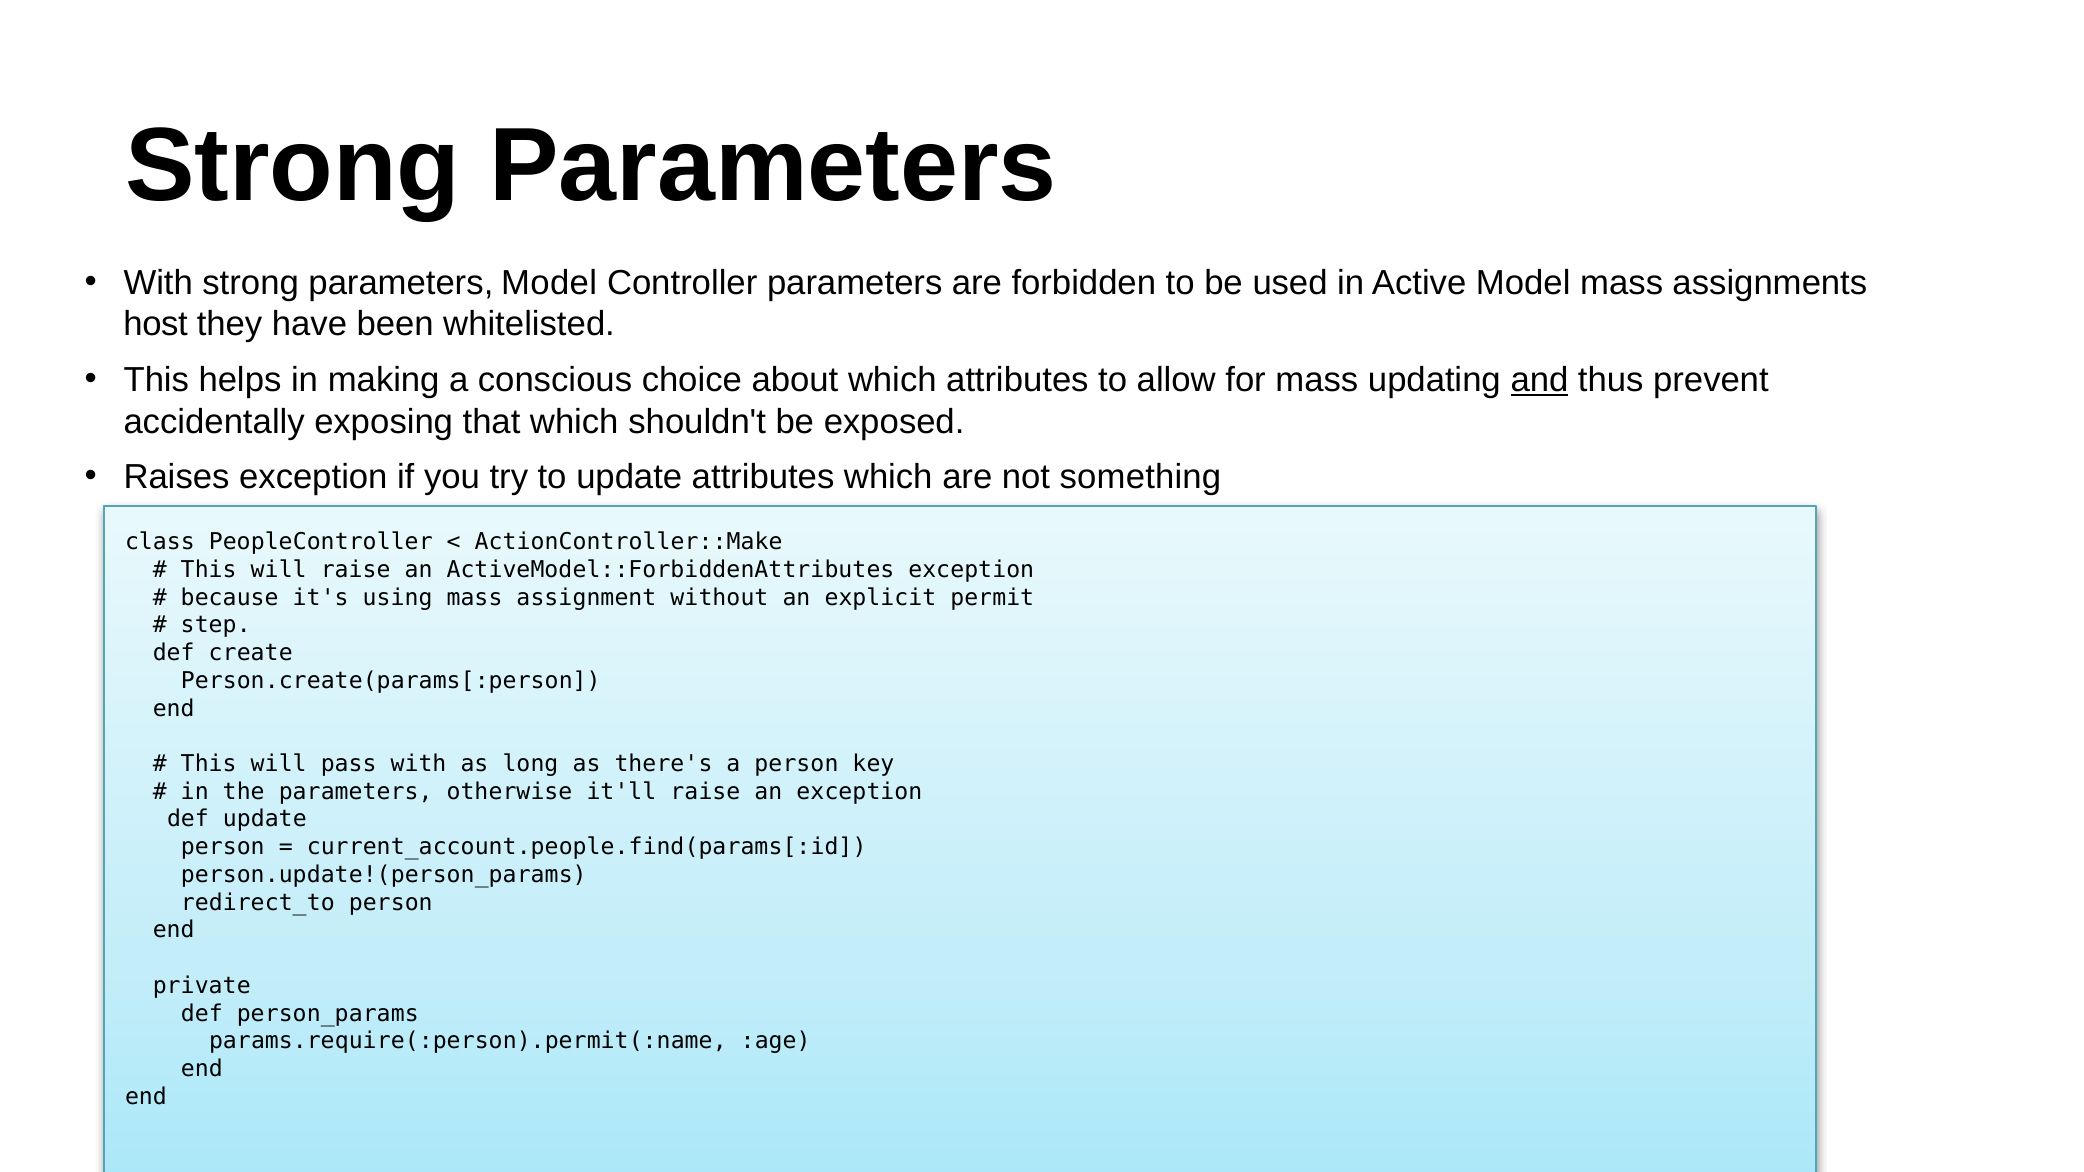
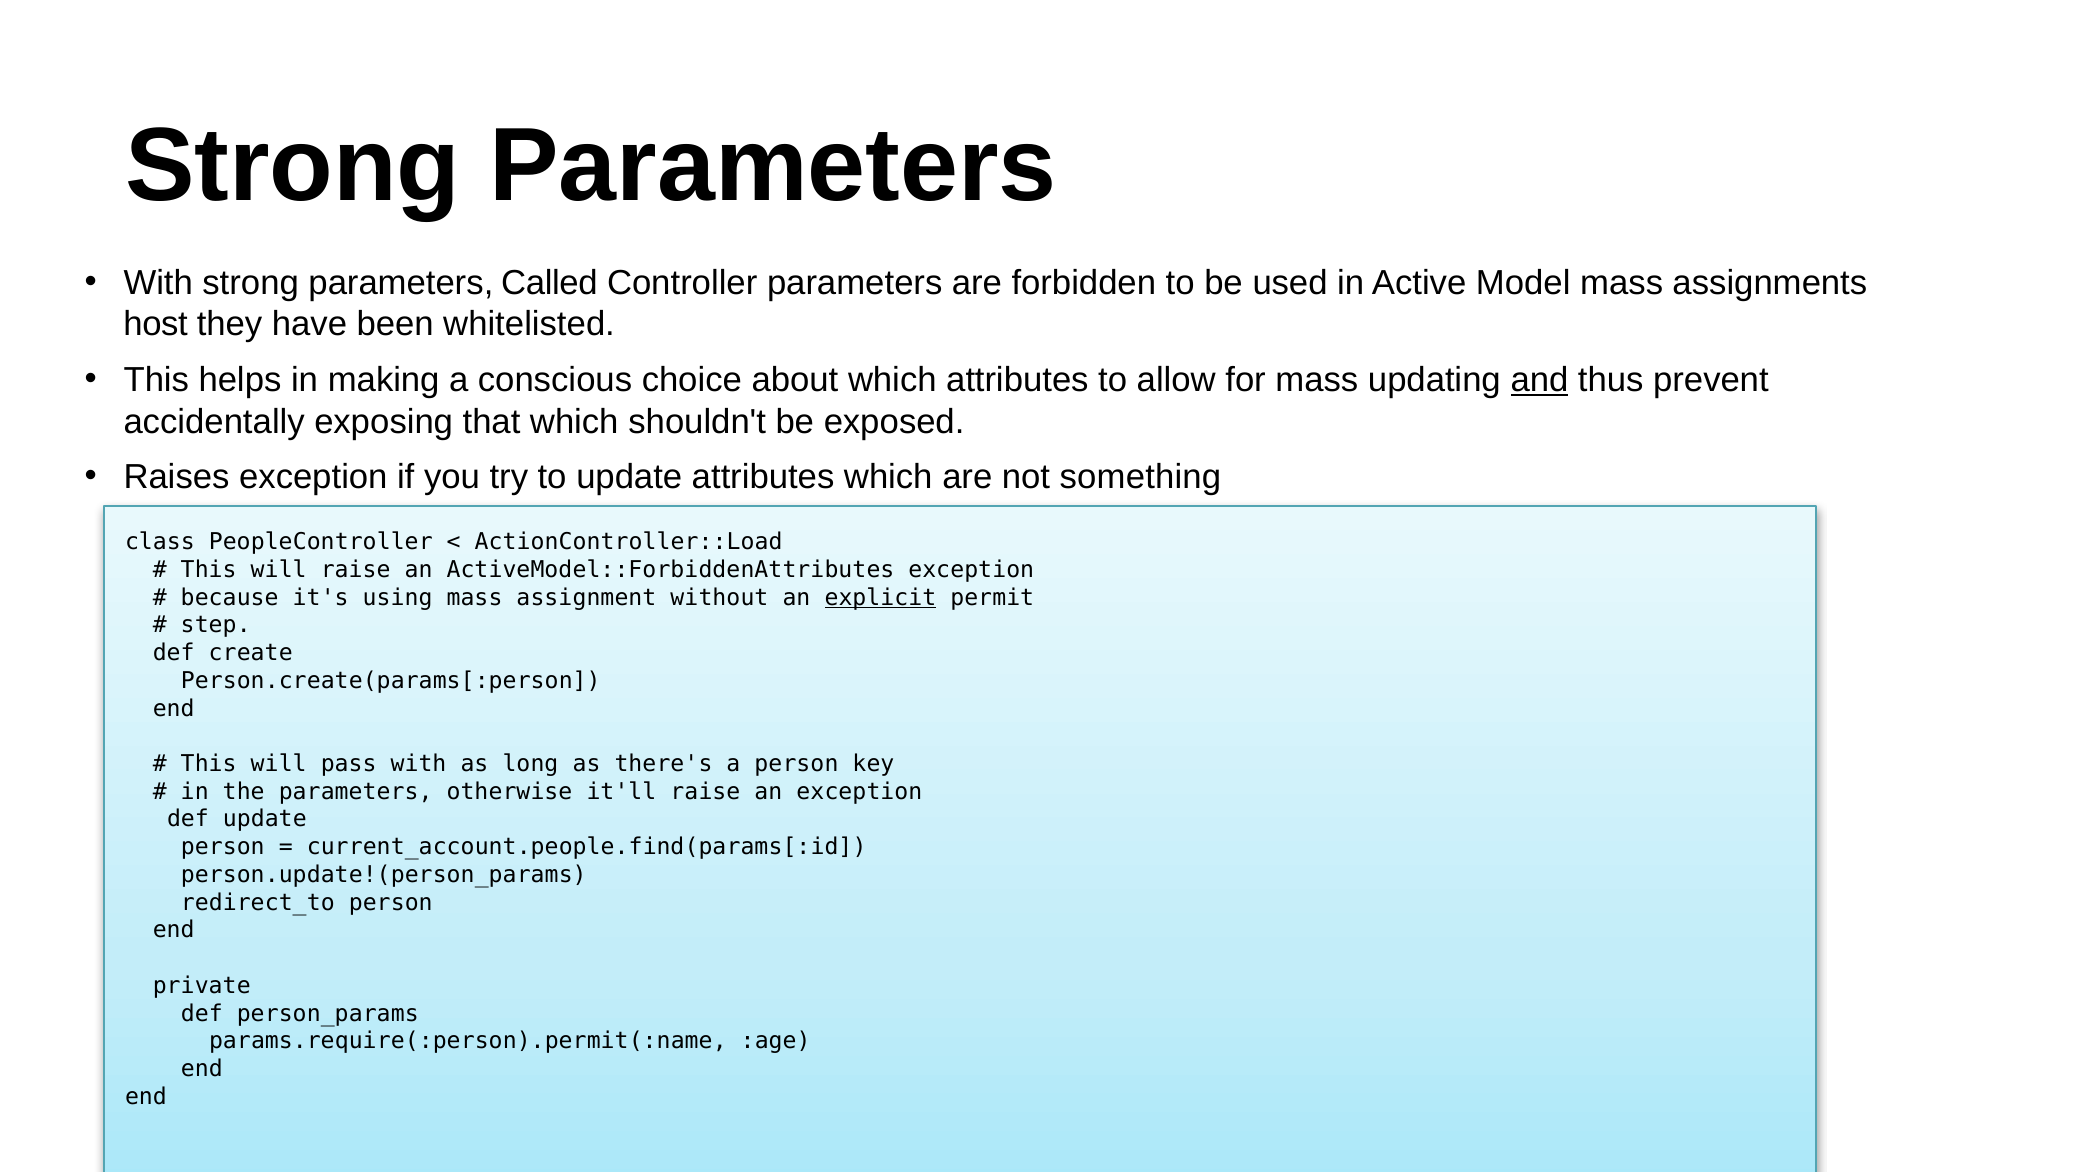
parameters Model: Model -> Called (549, 283)
ActionController::Make: ActionController::Make -> ActionController::Load (629, 542)
explicit underline: none -> present (880, 598)
